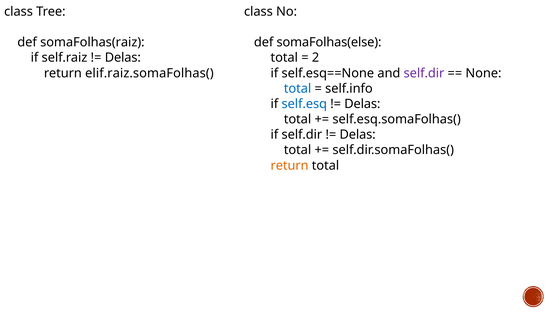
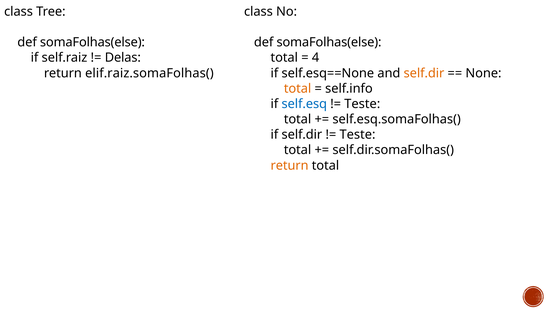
somaFolhas(raiz: somaFolhas(raiz -> somaFolhas(else (92, 42)
2: 2 -> 4 (316, 58)
self.dir colour: purple -> orange (424, 73)
total colour: blue -> orange (298, 88)
Delas: Delas -> Teste (362, 104)
Delas: Delas -> Teste (358, 134)
